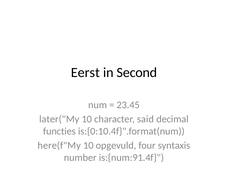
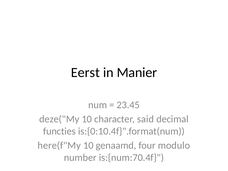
Second: Second -> Manier (137, 72)
later("My: later("My -> deze("My (59, 119)
opgevuld: opgevuld -> genaamd (116, 145)
syntaxis: syntaxis -> modulo (174, 145)
is:{num:91.4f: is:{num:91.4f -> is:{num:70.4f (131, 158)
